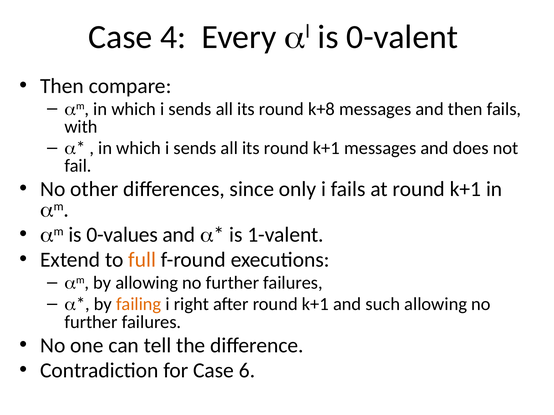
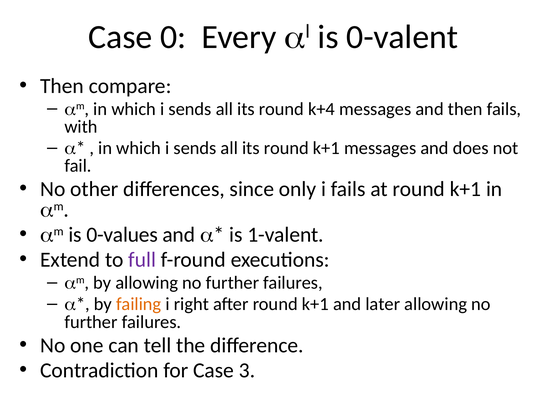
4: 4 -> 0 (173, 37)
k+8: k+8 -> k+4 (322, 109)
full colour: orange -> purple (142, 260)
such: such -> later (383, 305)
6: 6 -> 3 (247, 371)
